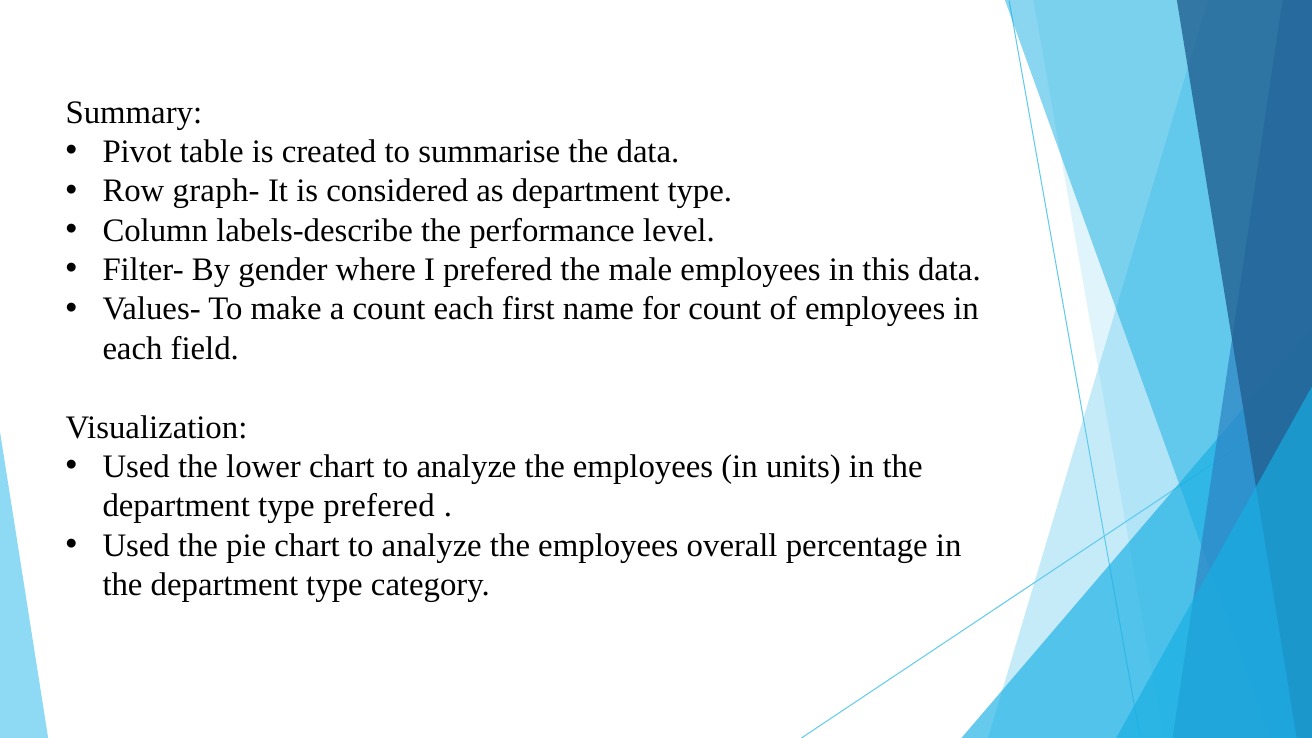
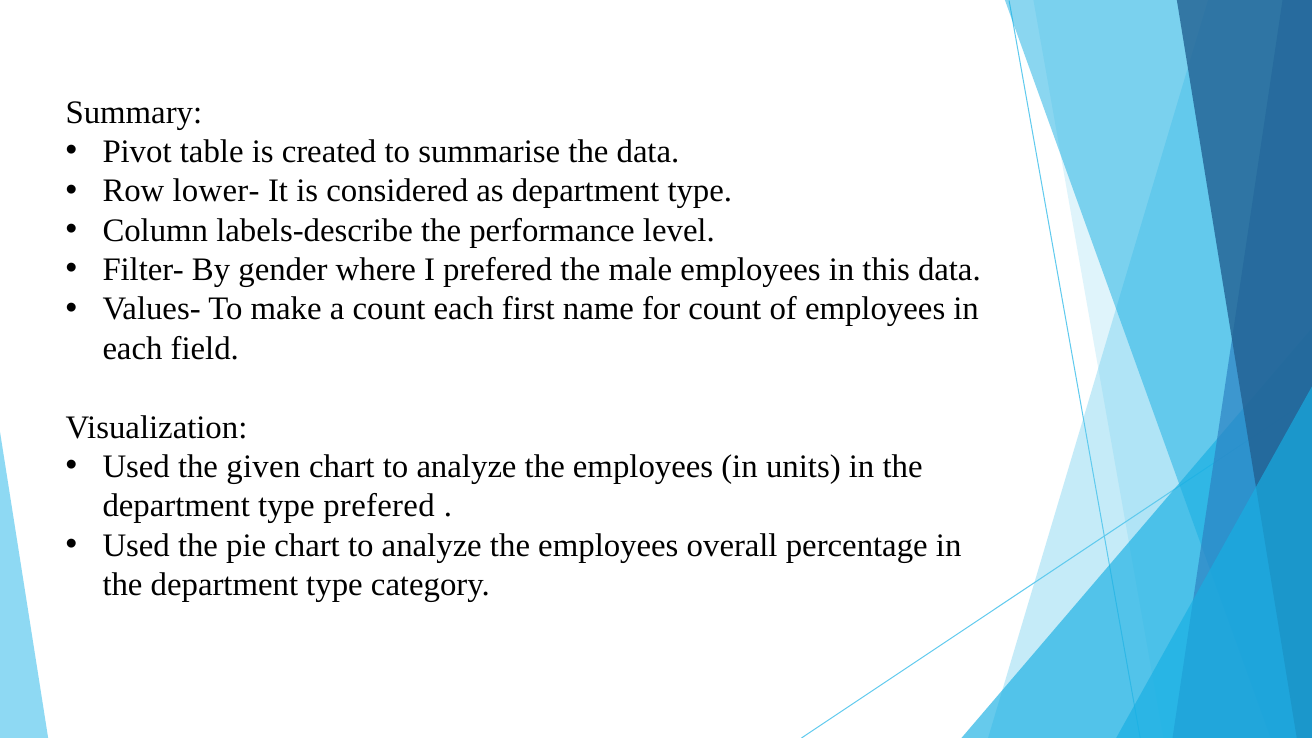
graph-: graph- -> lower- (216, 191)
lower: lower -> given (263, 467)
